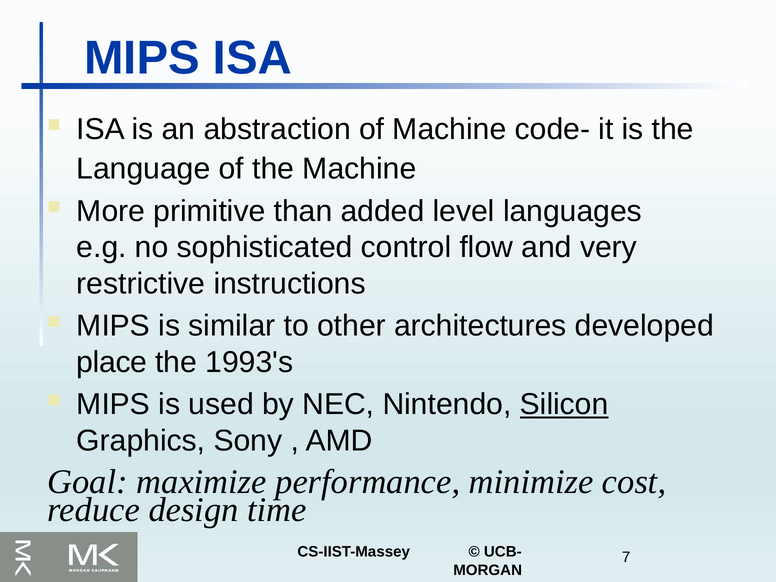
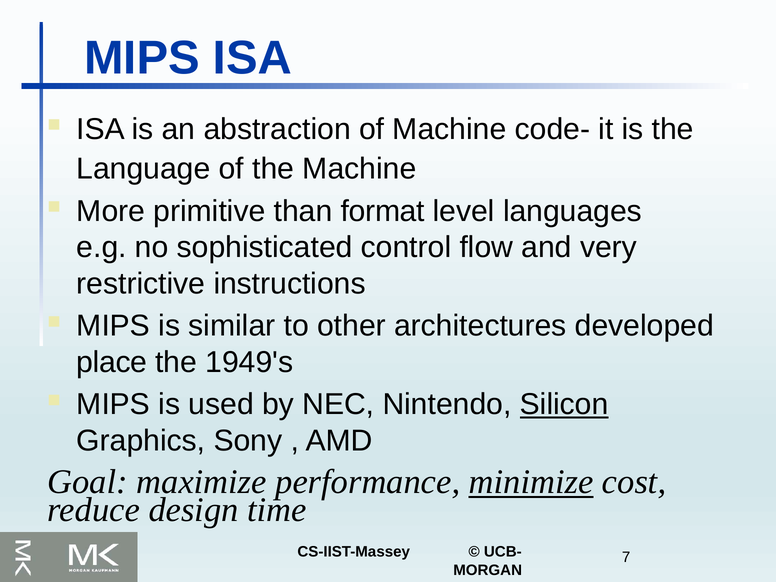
added: added -> format (383, 211)
1993's: 1993's -> 1949's (249, 362)
minimize underline: none -> present (531, 482)
